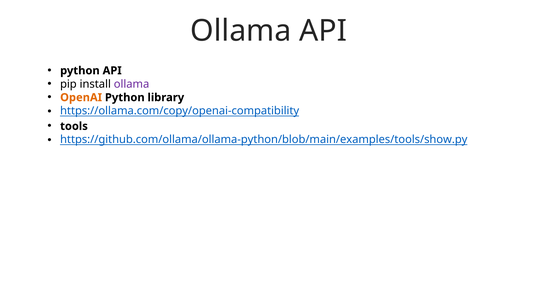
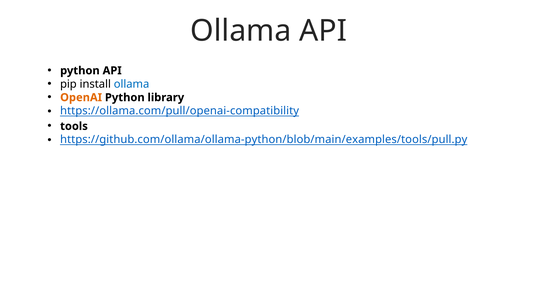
ollama colour: purple -> blue (132, 84)
https://ollama.com/copy/openai-compatibility: https://ollama.com/copy/openai-compatibility -> https://ollama.com/pull/openai-compatibility (180, 111)
https://github.com/ollama/ollama-python/blob/main/examples/tools/show.py: https://github.com/ollama/ollama-python/blob/main/examples/tools/show.py -> https://github.com/ollama/ollama-python/blob/main/examples/tools/pull.py (264, 139)
